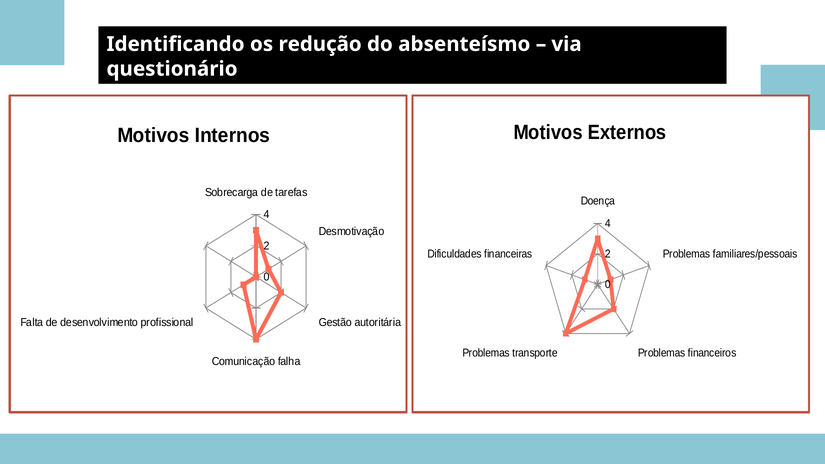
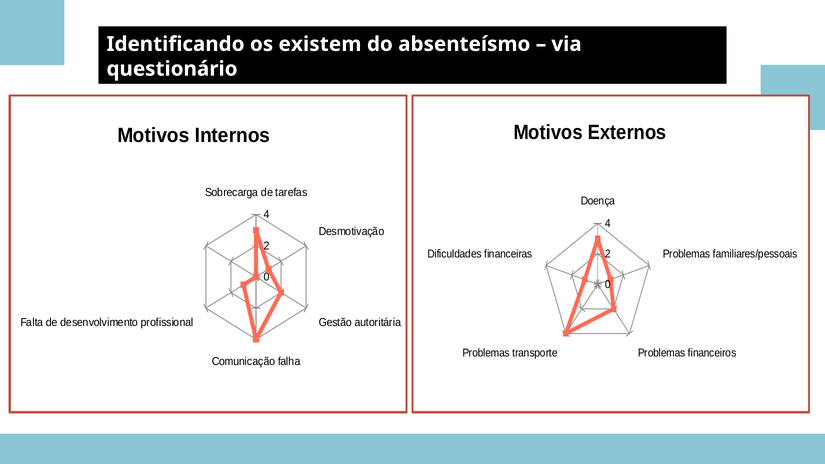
redução: redução -> existem (320, 44)
